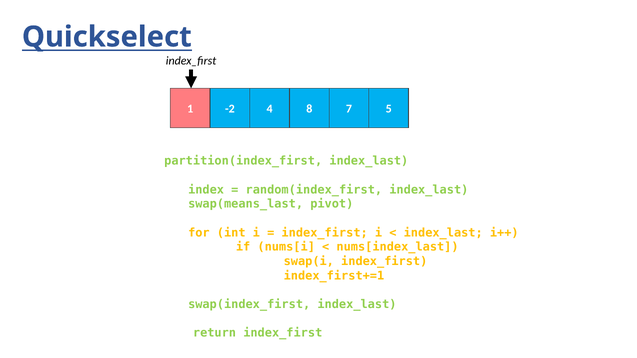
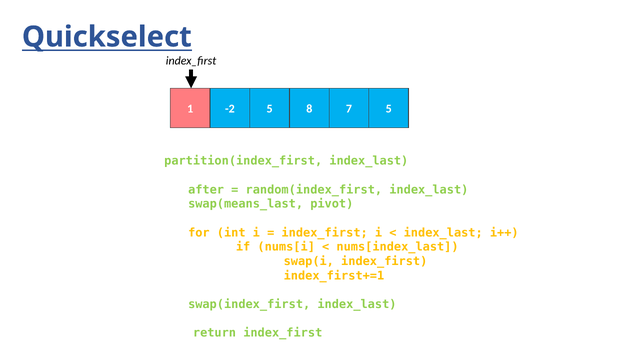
-2 4: 4 -> 5 (270, 109)
index: index -> after (206, 190)
